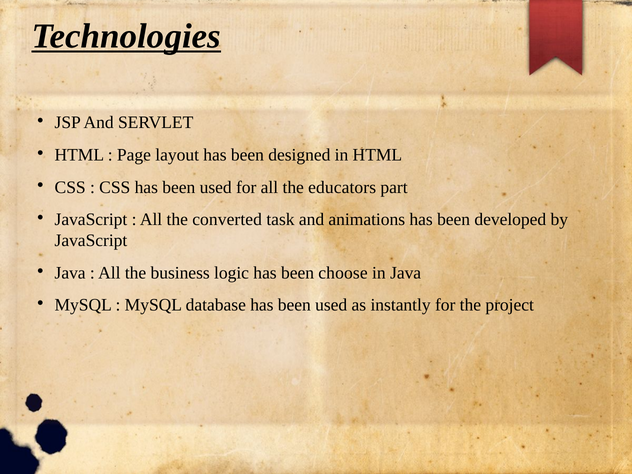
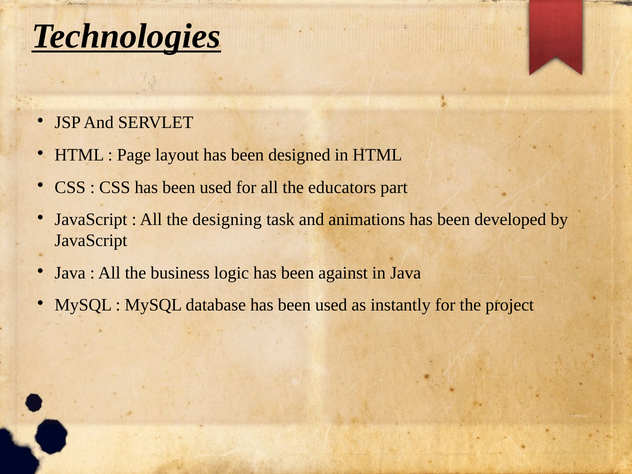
converted: converted -> designing (227, 220)
choose: choose -> against (343, 273)
